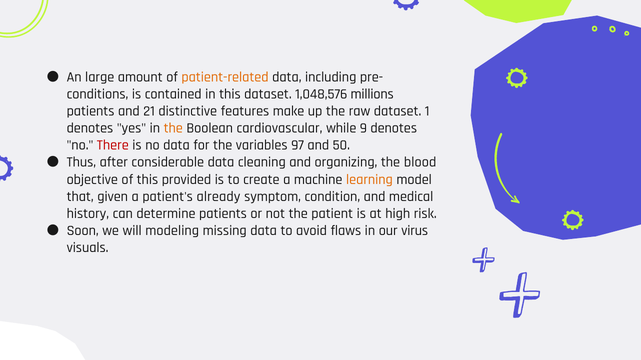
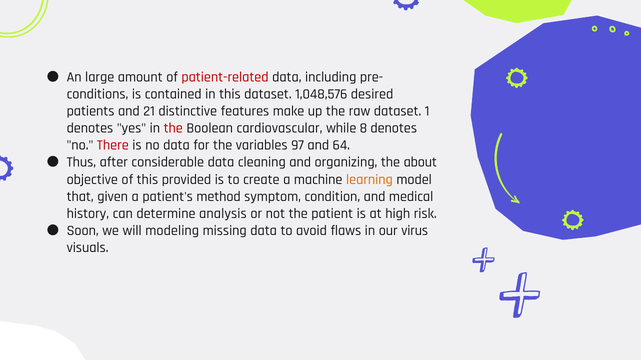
patient-related colour: orange -> red (225, 77)
millions: millions -> desired (372, 94)
the colour: orange -> red (173, 128)
9: 9 -> 8 (363, 128)
50: 50 -> 64 (341, 145)
blood: blood -> about (420, 163)
already: already -> method (219, 197)
determine patients: patients -> analysis (223, 214)
